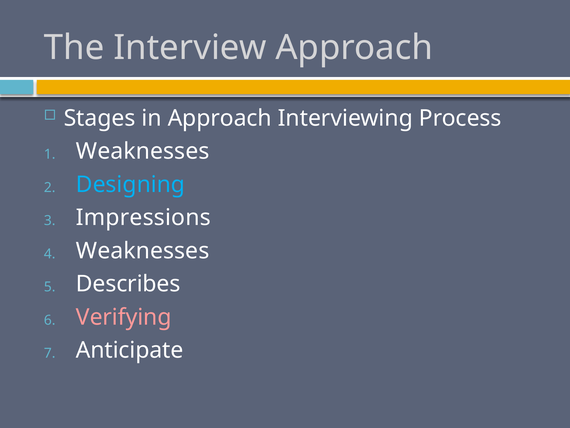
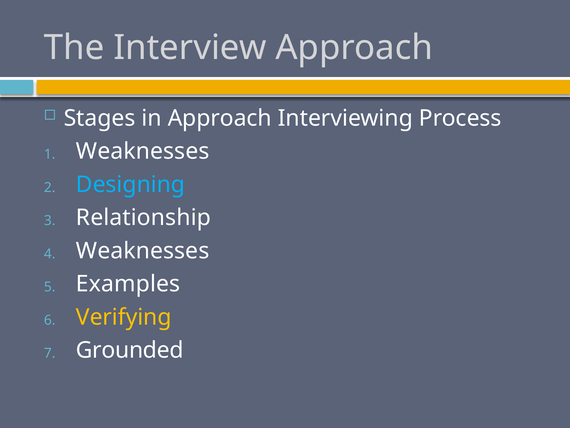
Impressions: Impressions -> Relationship (143, 217)
Describes: Describes -> Examples (128, 284)
Verifying colour: pink -> yellow (124, 317)
Anticipate: Anticipate -> Grounded (130, 350)
